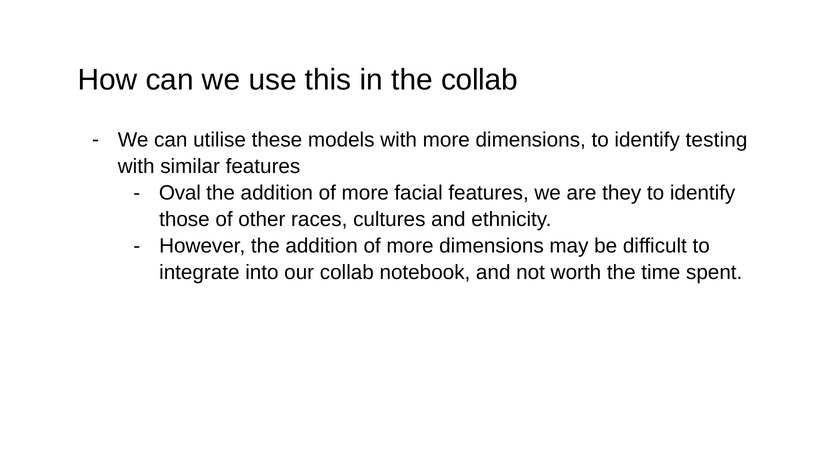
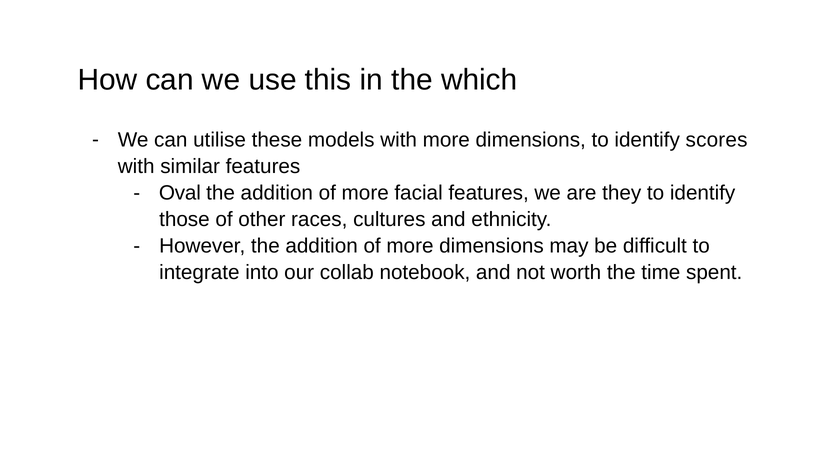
the collab: collab -> which (479, 80)
testing: testing -> scores (717, 140)
